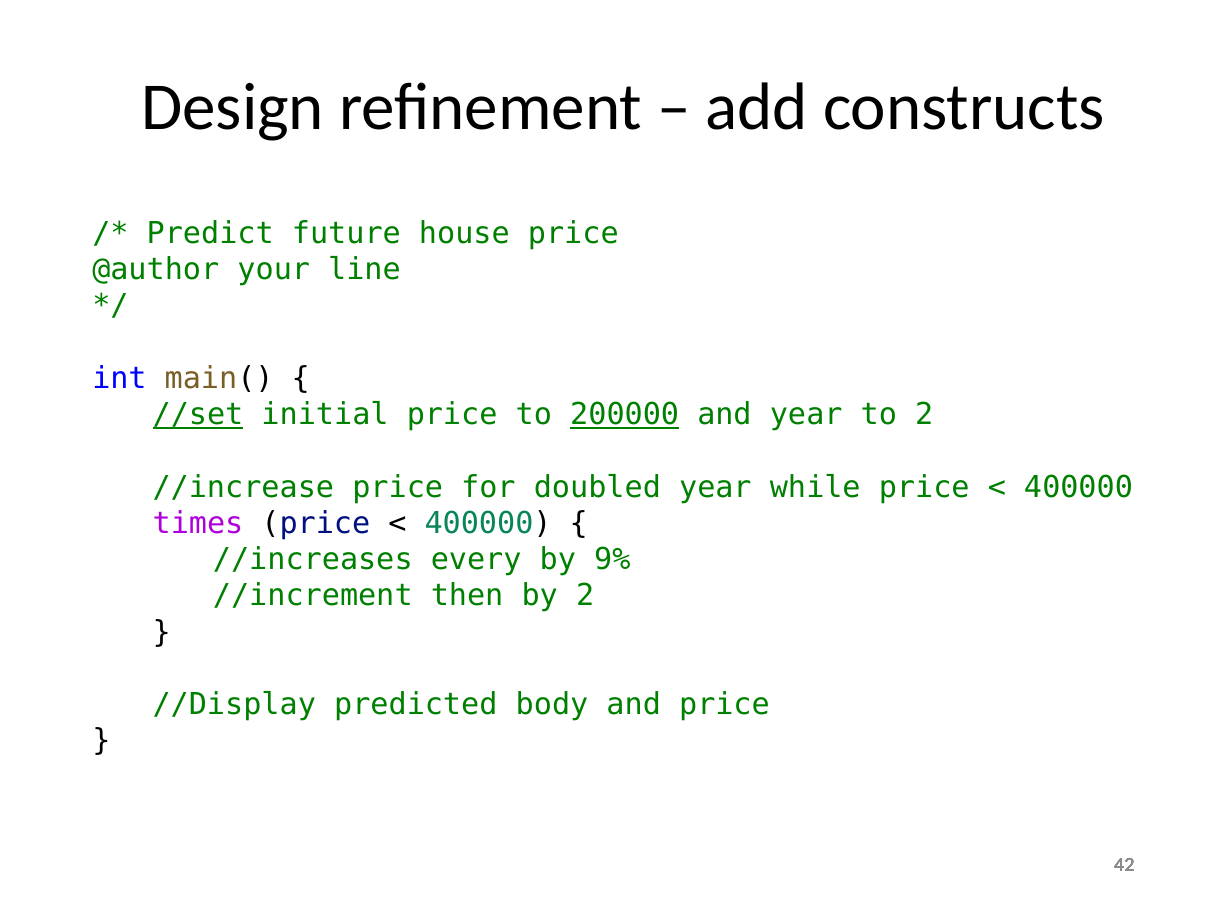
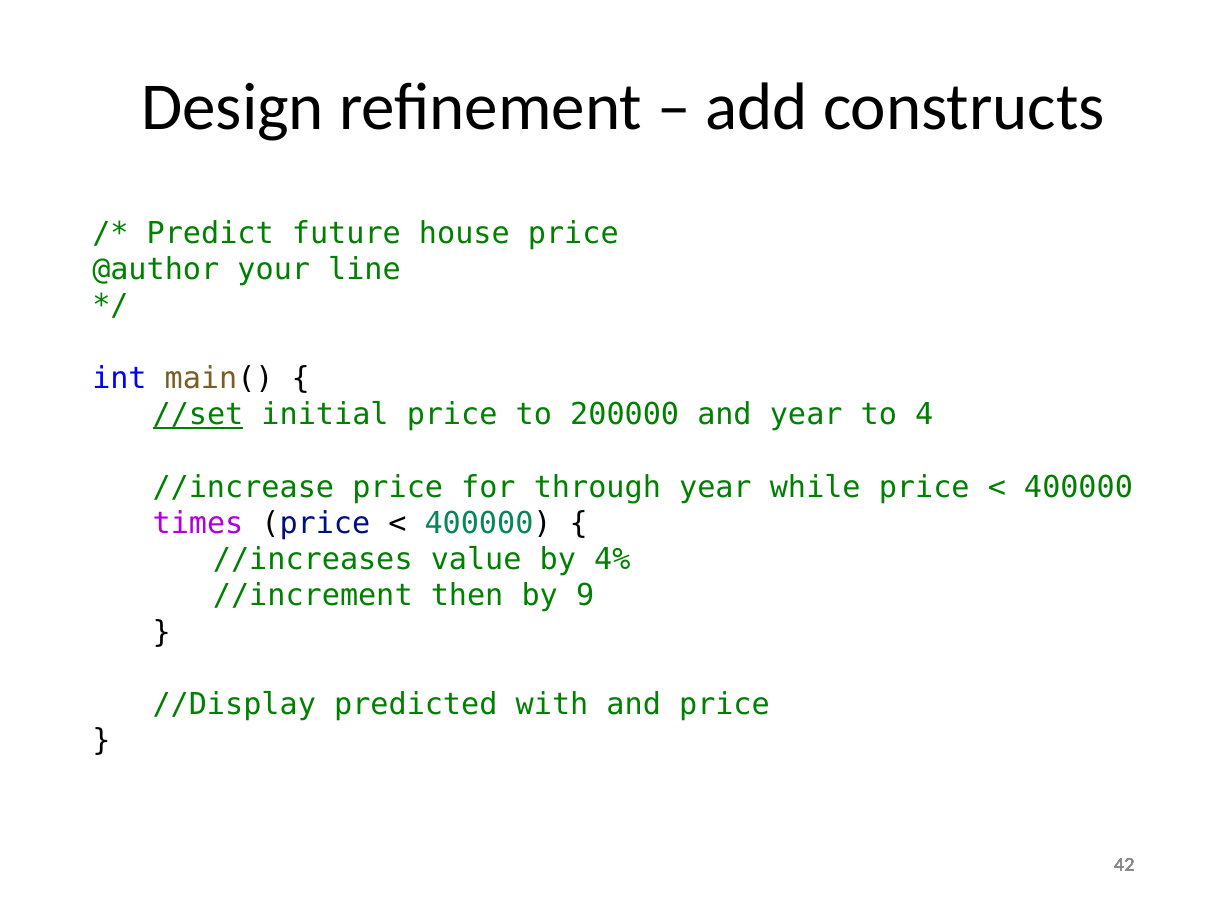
200000 underline: present -> none (625, 414)
to 2: 2 -> 4 (924, 414)
doubled: doubled -> through (597, 487)
every: every -> value (476, 559)
9%: 9% -> 4% (612, 559)
by 2: 2 -> 9 (585, 595)
body: body -> with (552, 704)
